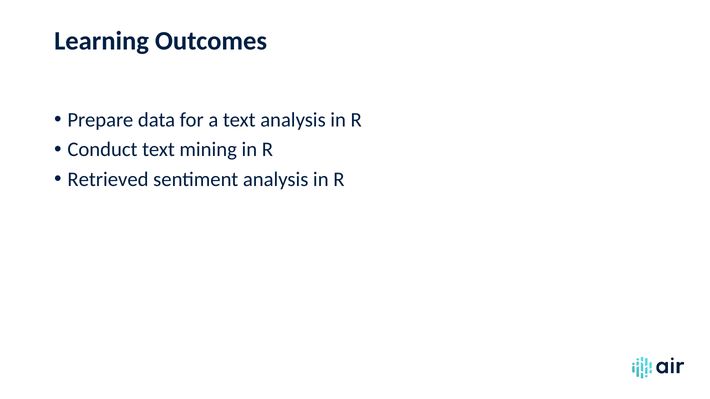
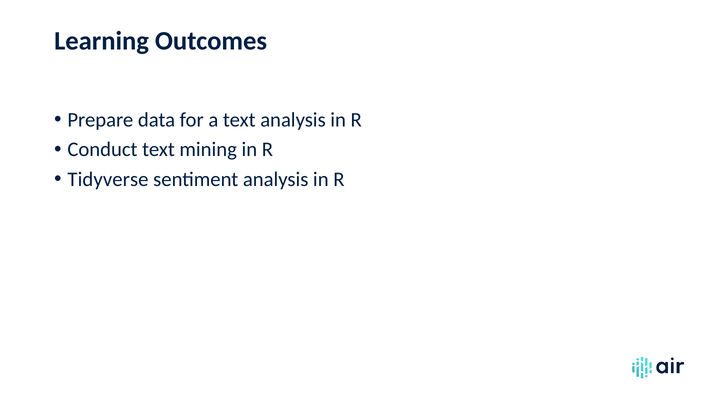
Retrieved: Retrieved -> Tidyverse (108, 179)
